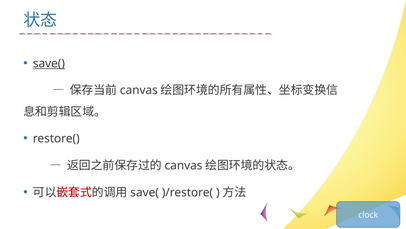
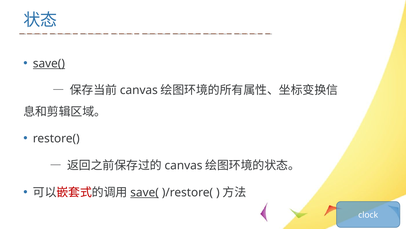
save( underline: none -> present (145, 192)
